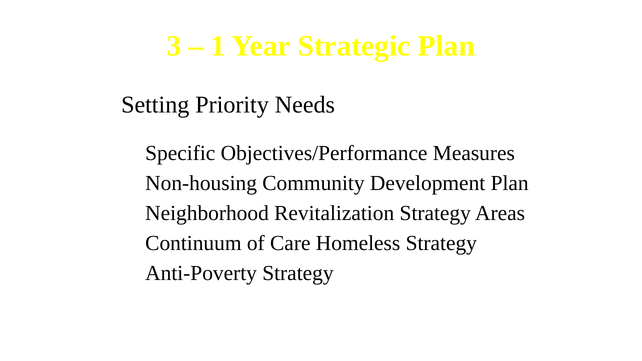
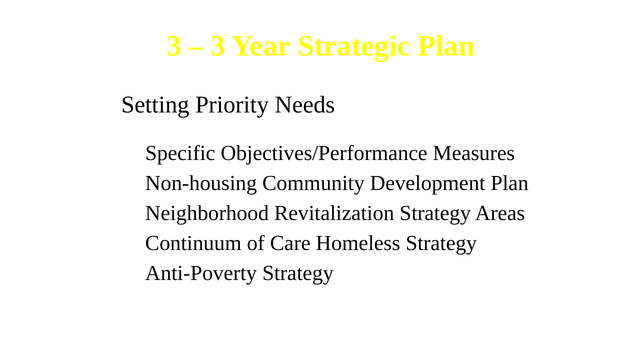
1: 1 -> 3 (218, 46)
